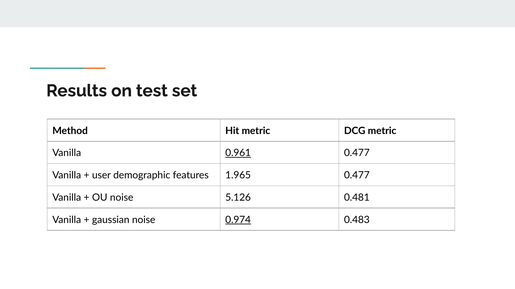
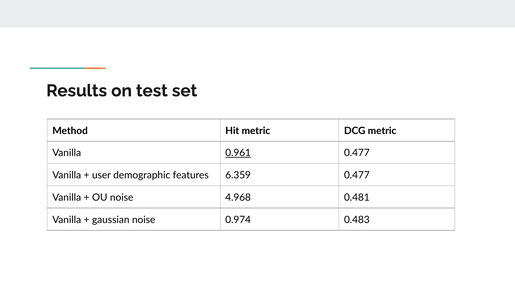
1.965: 1.965 -> 6.359 (238, 176)
5.126: 5.126 -> 4.968 (238, 198)
0.974 underline: present -> none (238, 220)
